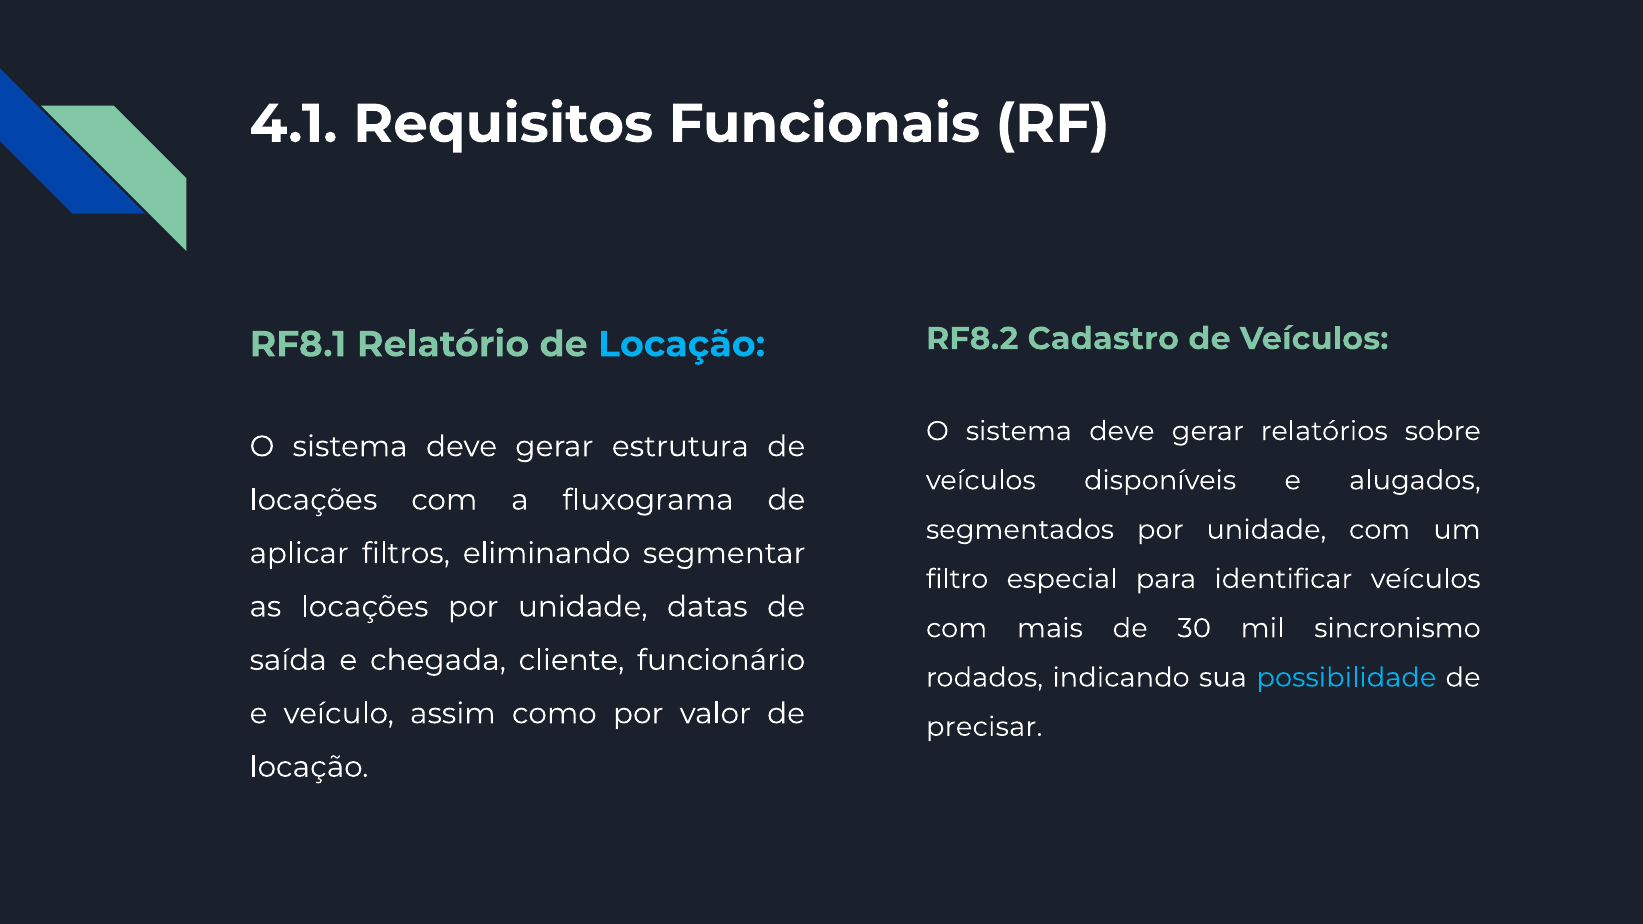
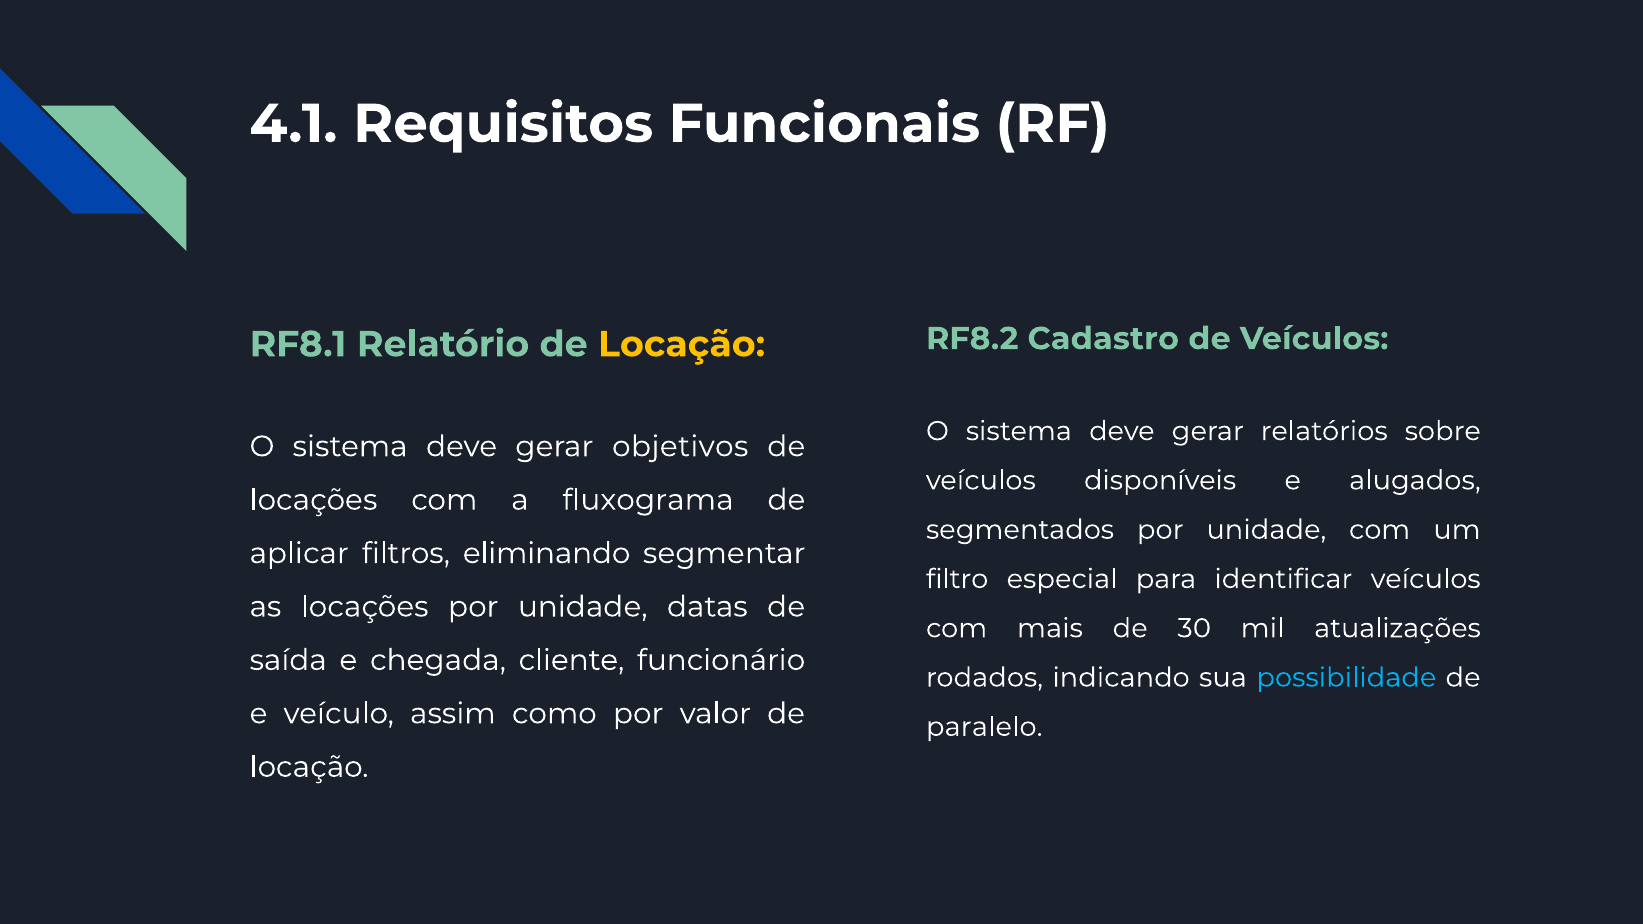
Locação colour: light blue -> yellow (682, 344)
estrutura: estrutura -> objetivos (680, 447)
sincronismo: sincronismo -> atualizações (1397, 628)
precisar: precisar -> paralelo (984, 727)
